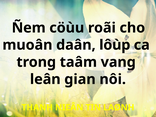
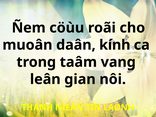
lôùp: lôùp -> kính (115, 45)
